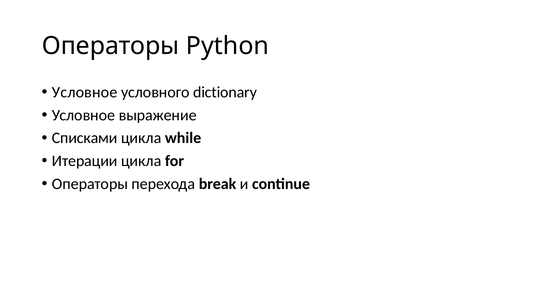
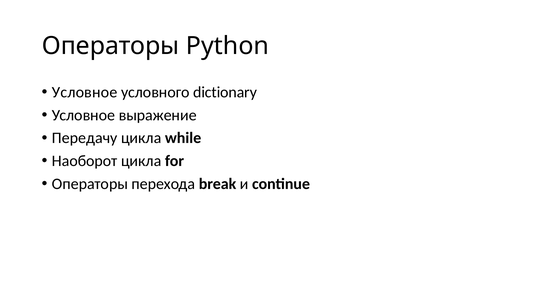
Списками: Списками -> Передачу (85, 138)
Итерации: Итерации -> Наоборот (85, 161)
